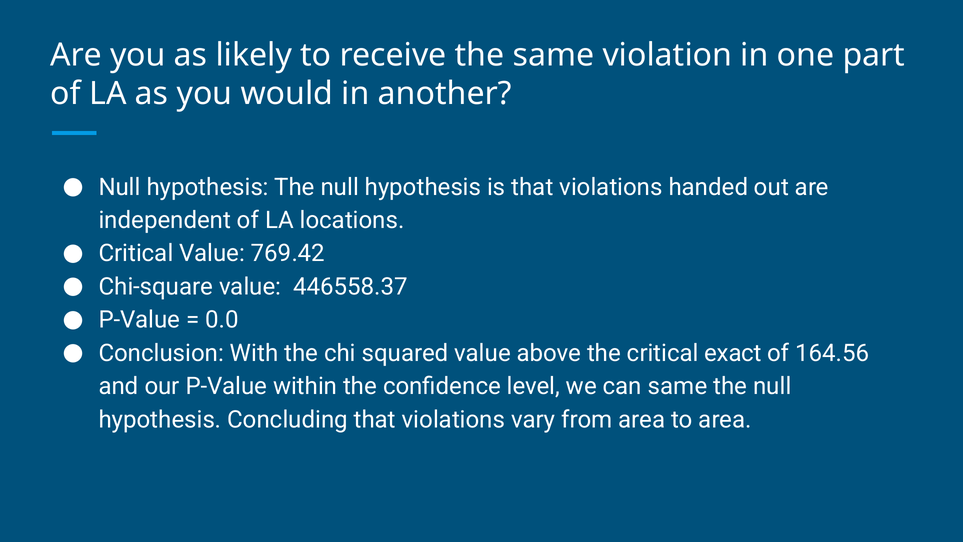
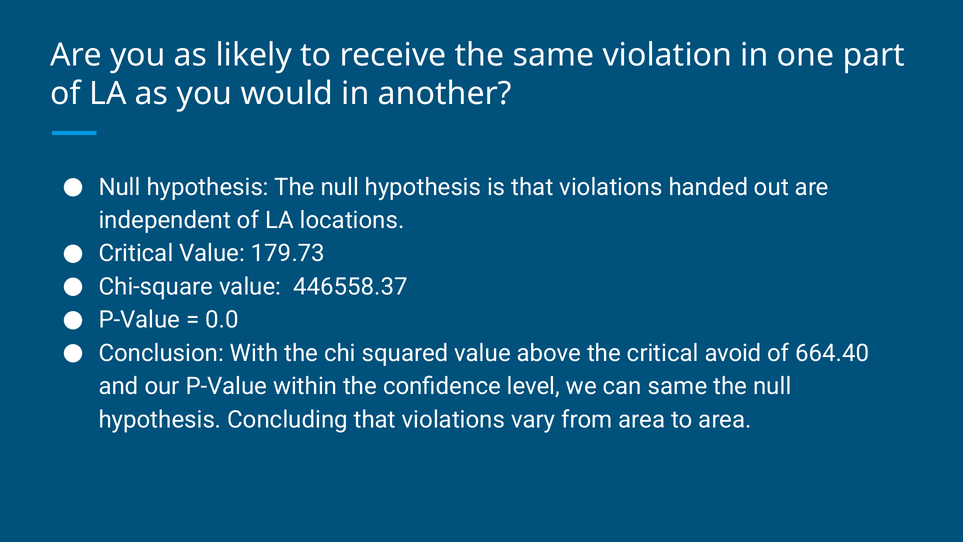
769.42: 769.42 -> 179.73 (288, 253)
exact: exact -> avoid (733, 353)
164.56: 164.56 -> 664.40 (832, 353)
